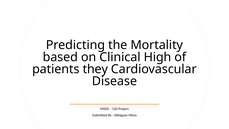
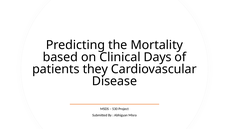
High: High -> Days (158, 57)
